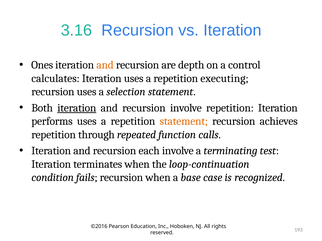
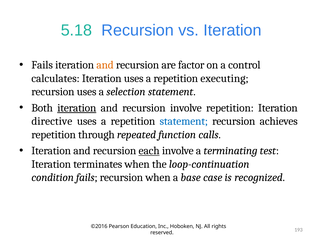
3.16: 3.16 -> 5.18 (76, 31)
Ones: Ones -> Fails (42, 65)
depth: depth -> factor (191, 65)
performs: performs -> directive (52, 122)
statement colour: orange -> blue (184, 122)
each underline: none -> present (149, 151)
